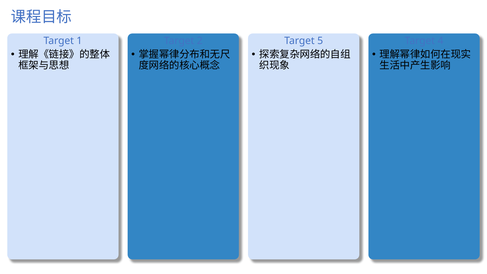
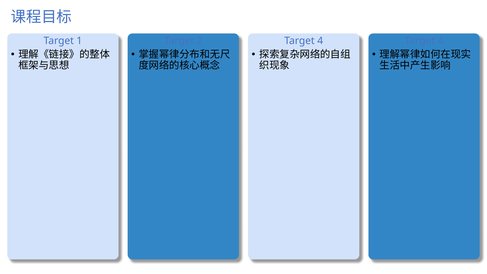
5: 5 -> 4 (320, 41)
